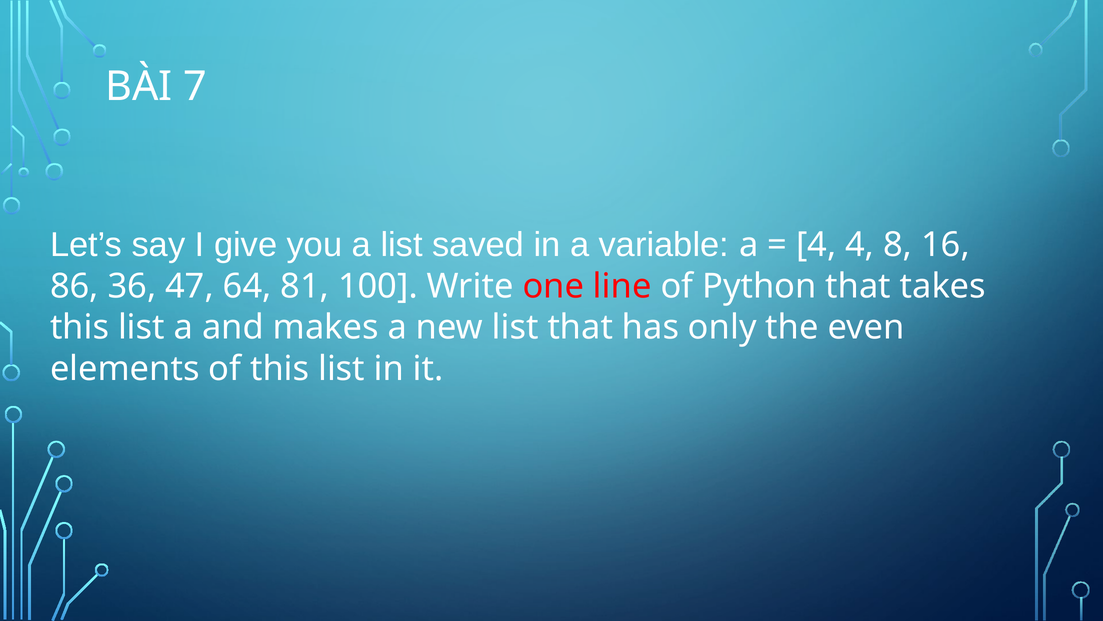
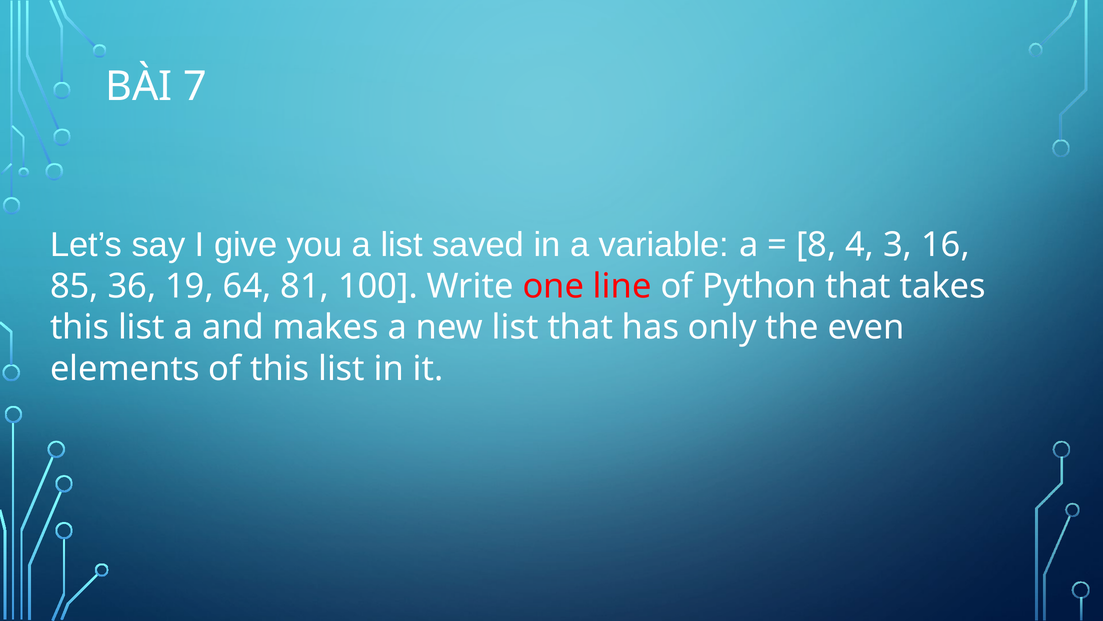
4: 4 -> 8 (816, 245)
8: 8 -> 3 (898, 245)
86: 86 -> 85 (74, 286)
47: 47 -> 19 (190, 286)
